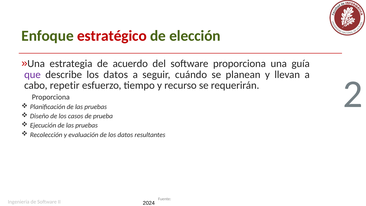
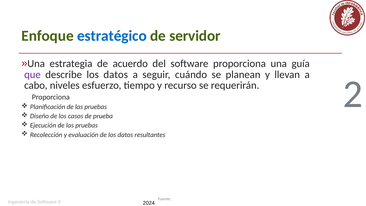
estratégico colour: red -> blue (112, 36)
elección: elección -> servidor (195, 36)
repetir: repetir -> niveles (65, 85)
